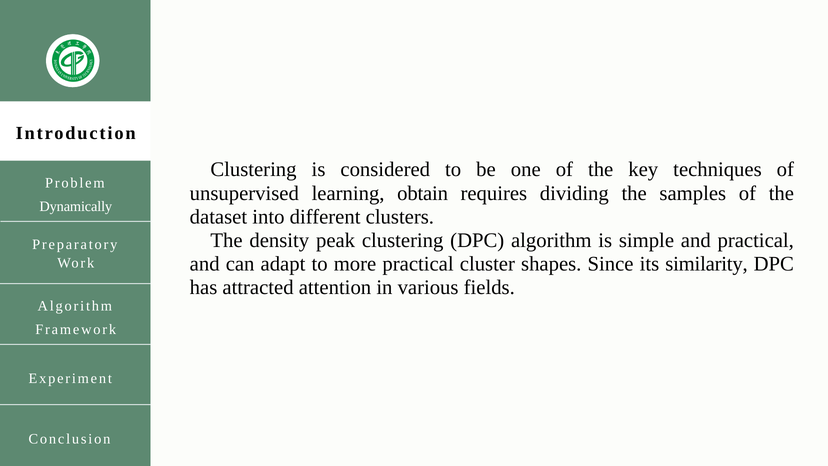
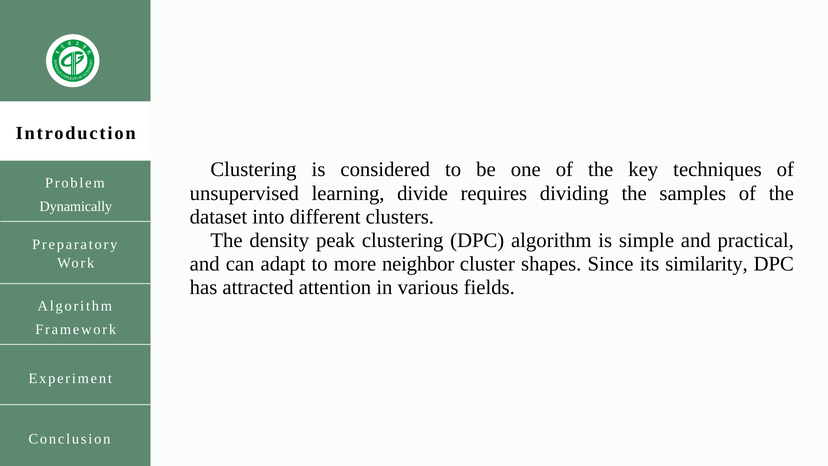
obtain: obtain -> divide (423, 193)
more practical: practical -> neighbor (418, 264)
